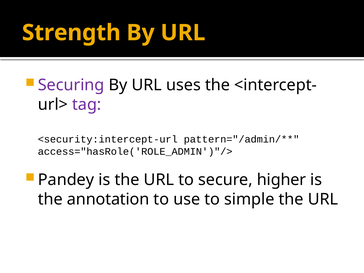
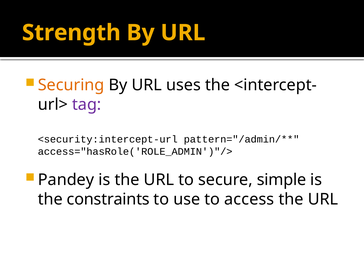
Securing colour: purple -> orange (71, 85)
higher: higher -> simple (282, 180)
annotation: annotation -> constraints (108, 199)
simple: simple -> access (249, 199)
